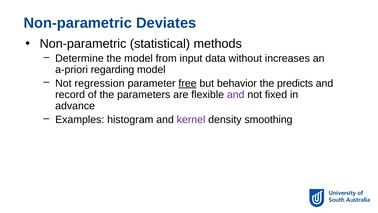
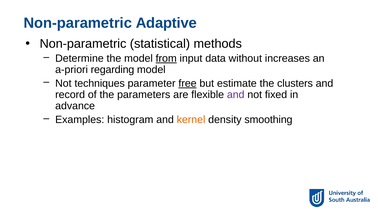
Deviates: Deviates -> Adaptive (166, 23)
from underline: none -> present (166, 58)
regression: regression -> techniques (100, 83)
behavior: behavior -> estimate (237, 83)
predicts: predicts -> clusters (295, 83)
kernel colour: purple -> orange (191, 119)
